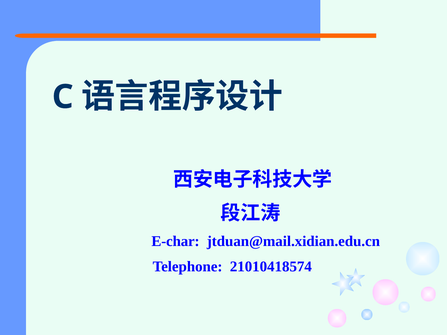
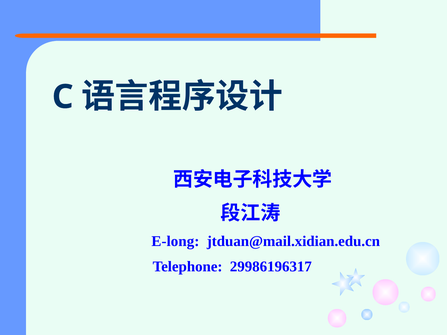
E-char: E-char -> E-long (175, 241)
21010418574: 21010418574 -> 29986196317 (271, 267)
